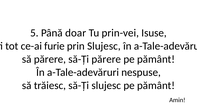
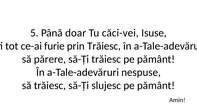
prin-vei: prin-vei -> căci-vei (120, 33)
prin Slujesc: Slujesc -> Trăiesc (104, 46)
să-Ți părere: părere -> trăiesc (106, 59)
